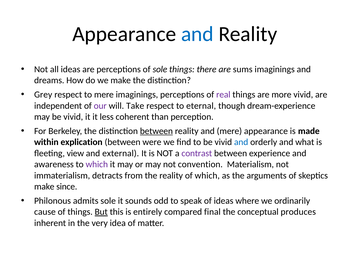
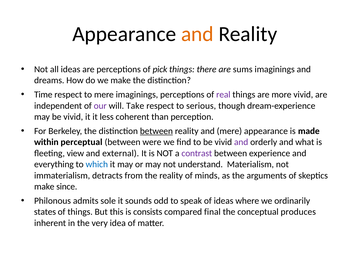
and colour: blue -> orange (197, 34)
of sole: sole -> pick (160, 69)
Grey: Grey -> Time (43, 94)
eternal: eternal -> serious (201, 106)
explication: explication -> perceptual (82, 142)
and colour: blue -> purple (241, 142)
awareness: awareness -> everything (54, 164)
which colour: purple -> blue (97, 164)
convention: convention -> understand (200, 164)
of which: which -> minds (207, 175)
cause: cause -> states (45, 211)
But underline: present -> none (101, 211)
entirely: entirely -> consists (148, 211)
